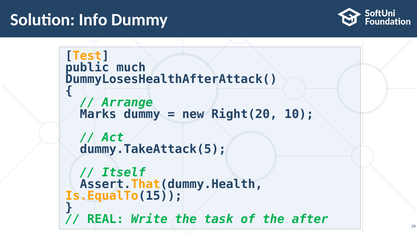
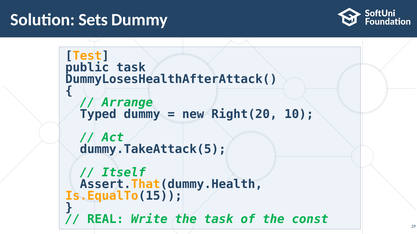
Info: Info -> Sets (93, 20)
public much: much -> task (131, 68)
Marks: Marks -> Typed (98, 115)
after: after -> const (310, 220)
